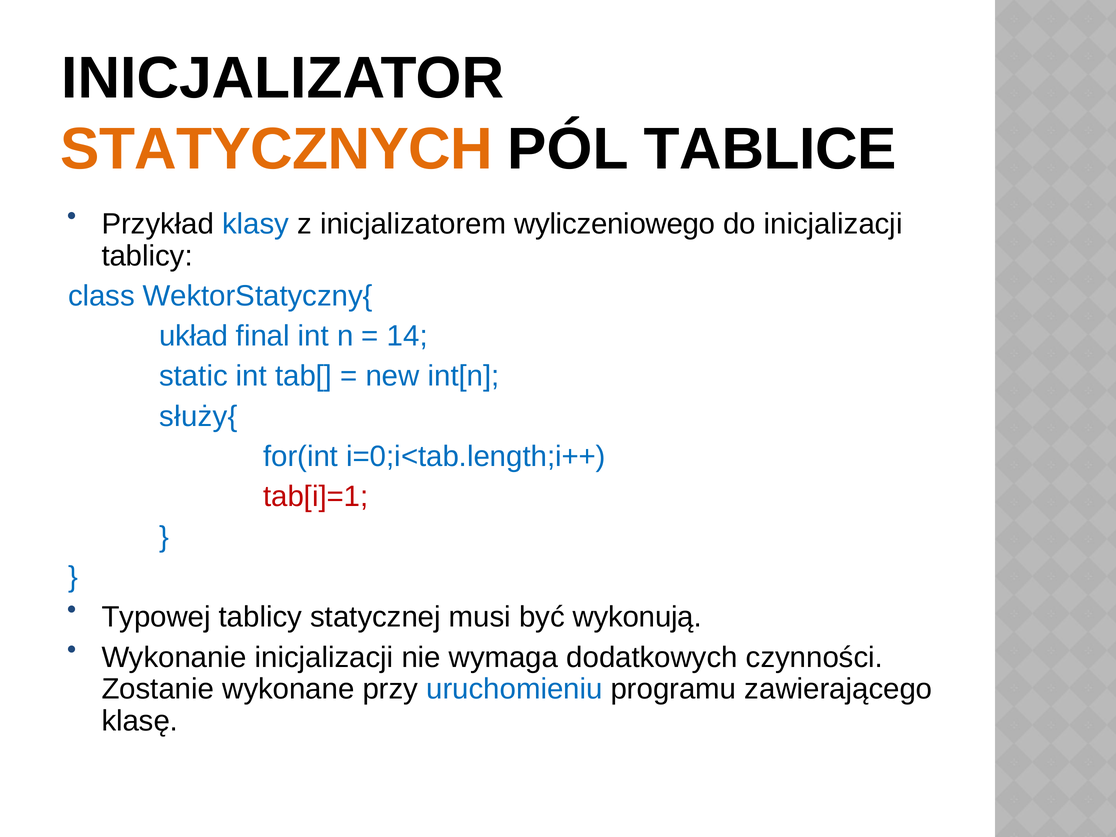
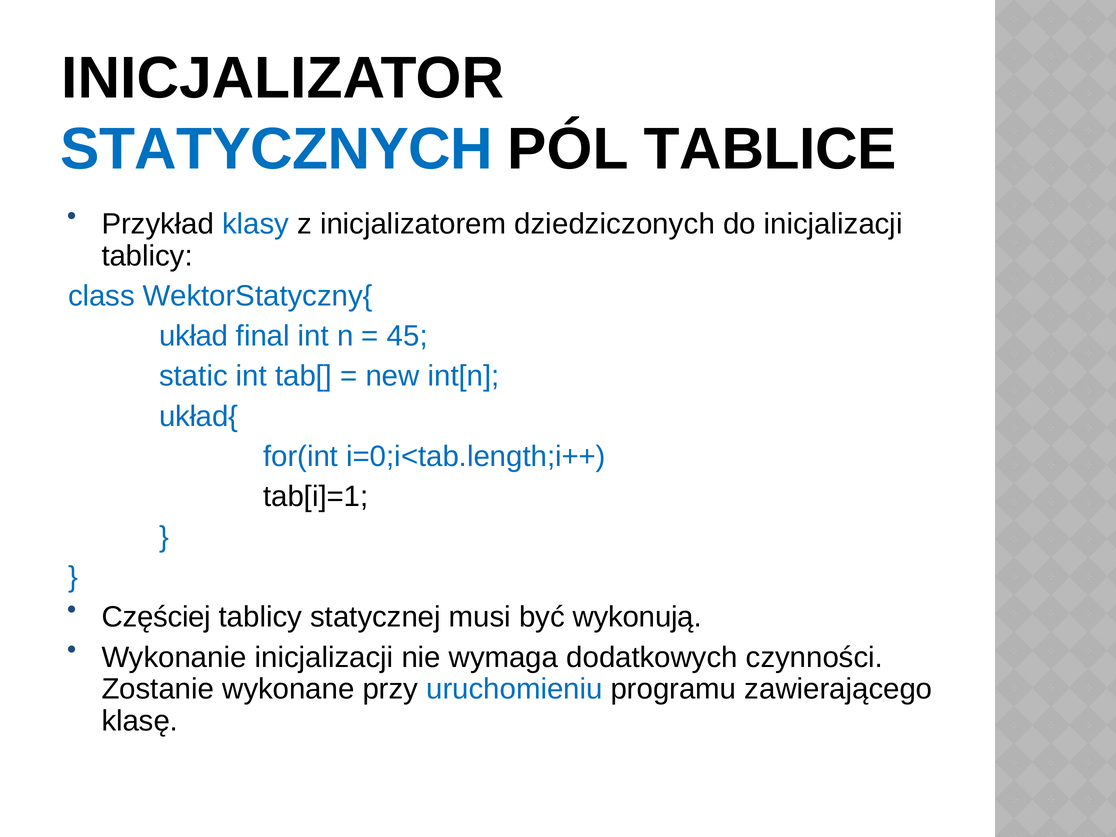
STATYCZNYCH colour: orange -> blue (277, 149)
wyliczeniowego: wyliczeniowego -> dziedziczonych (615, 224)
14: 14 -> 45 (407, 336)
służy{: służy{ -> układ{ (199, 416)
tab[i]=1 colour: red -> black (316, 497)
Typowej: Typowej -> Częściej (156, 617)
